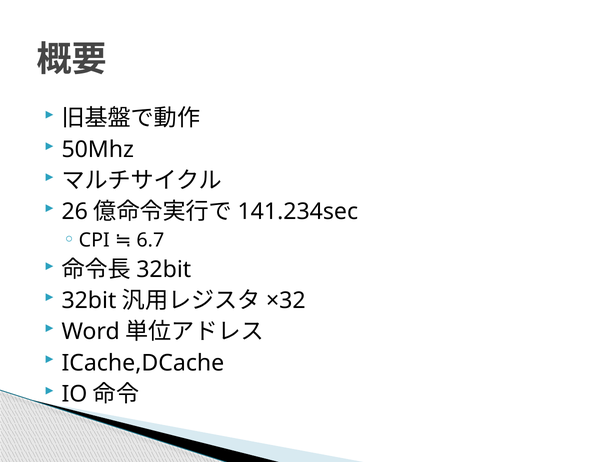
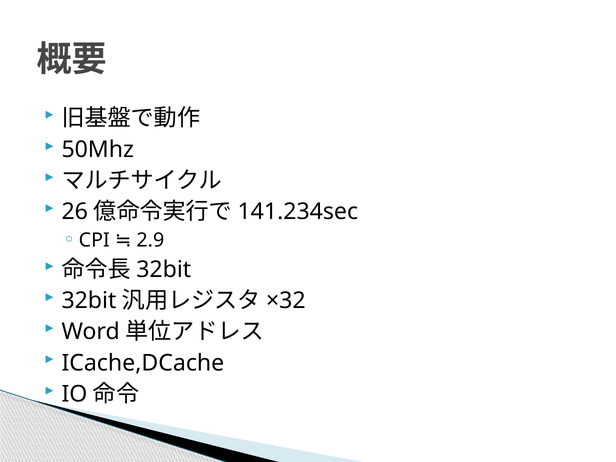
6.7: 6.7 -> 2.9 (150, 240)
